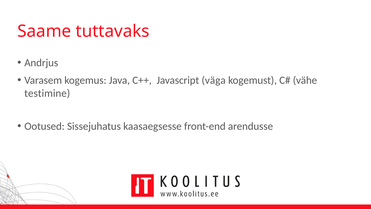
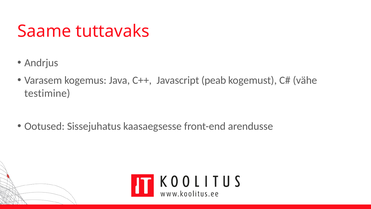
väga: väga -> peab (214, 80)
